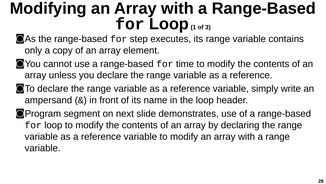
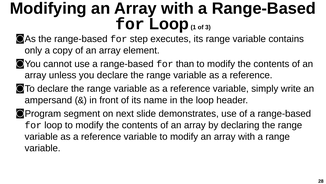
time: time -> than (185, 64)
